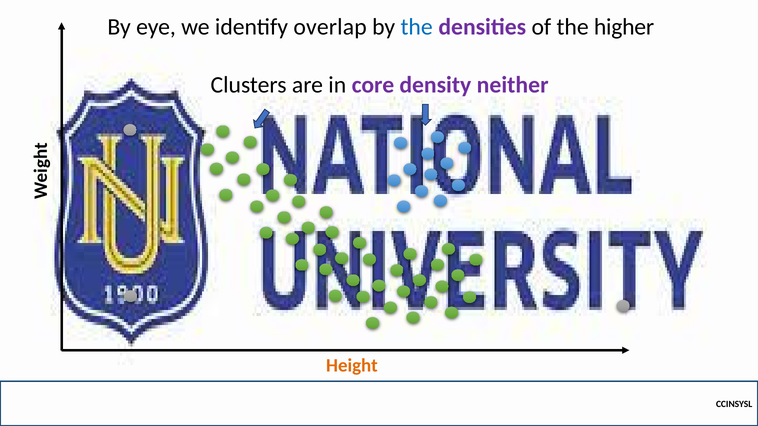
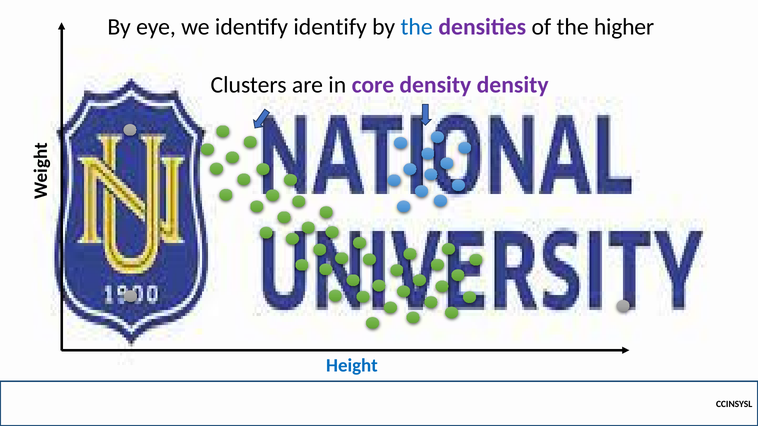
identify overlap: overlap -> identify (330, 27)
density neither: neither -> density (513, 85)
Height colour: orange -> blue (352, 366)
